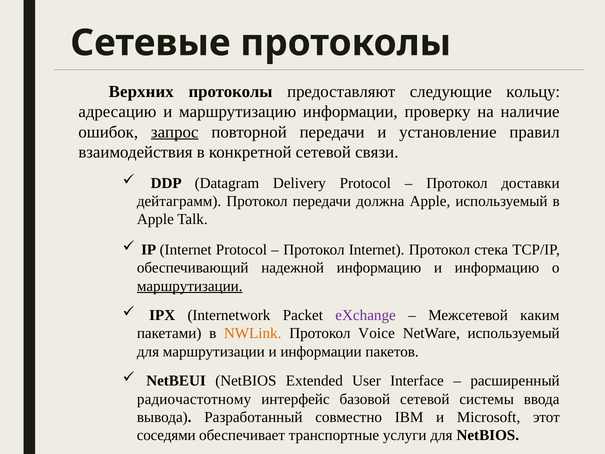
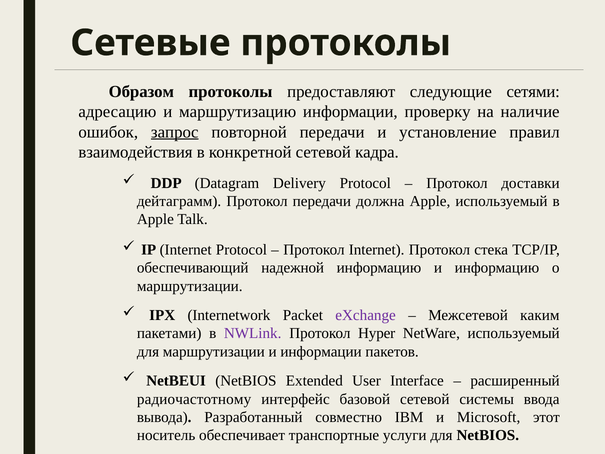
Верхних: Верхних -> Образом (141, 92)
кольцу: кольцу -> сетями (533, 92)
связи: связи -> кадра (377, 152)
маршрутизации underline: present -> none (190, 286)
NWLink colour: orange -> purple (253, 333)
Voice: Voice -> Hyper (377, 333)
соседями: соседями -> носитель (166, 435)
